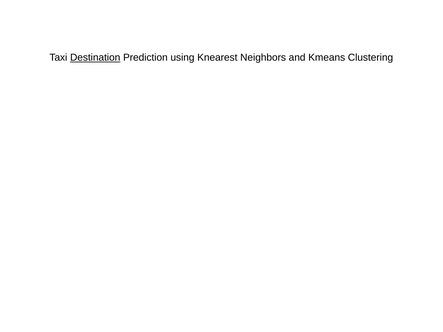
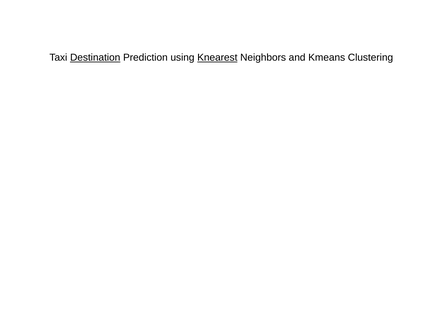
Knearest underline: none -> present (217, 58)
